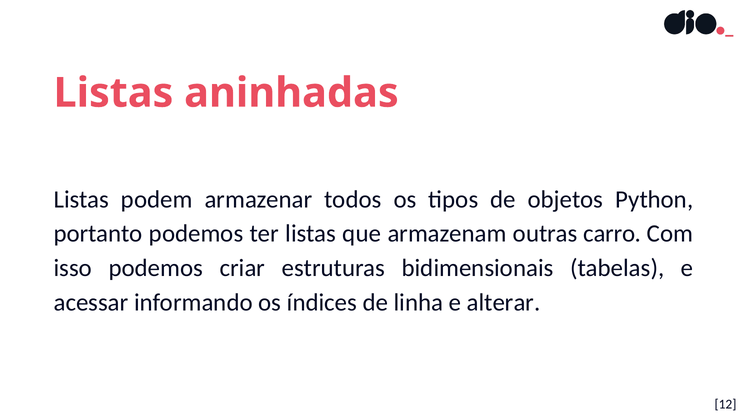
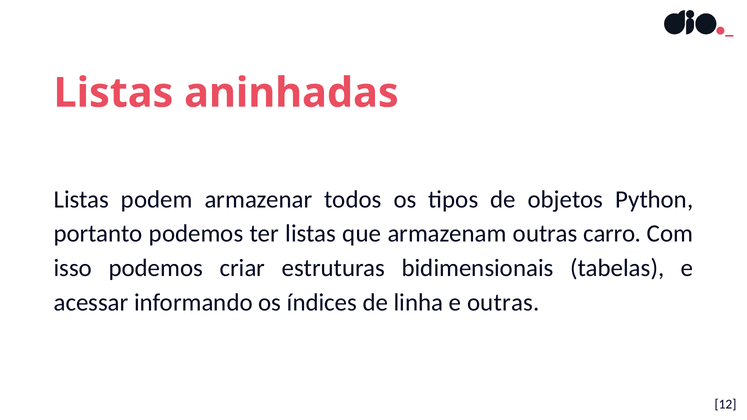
e alterar: alterar -> outras (503, 302)
